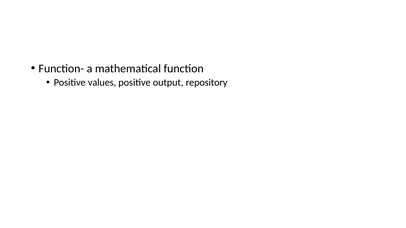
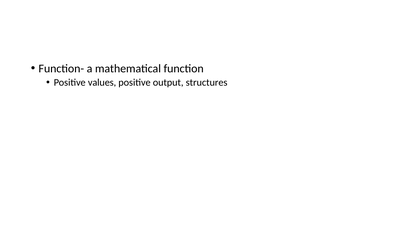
repository: repository -> structures (207, 83)
